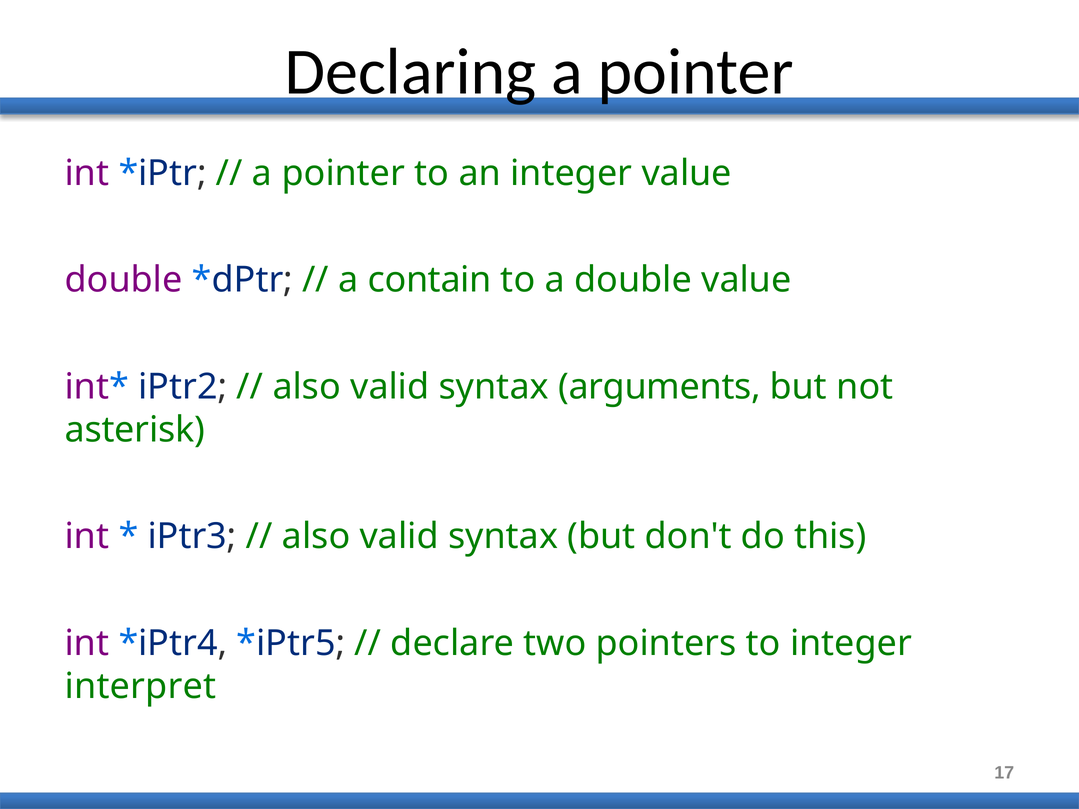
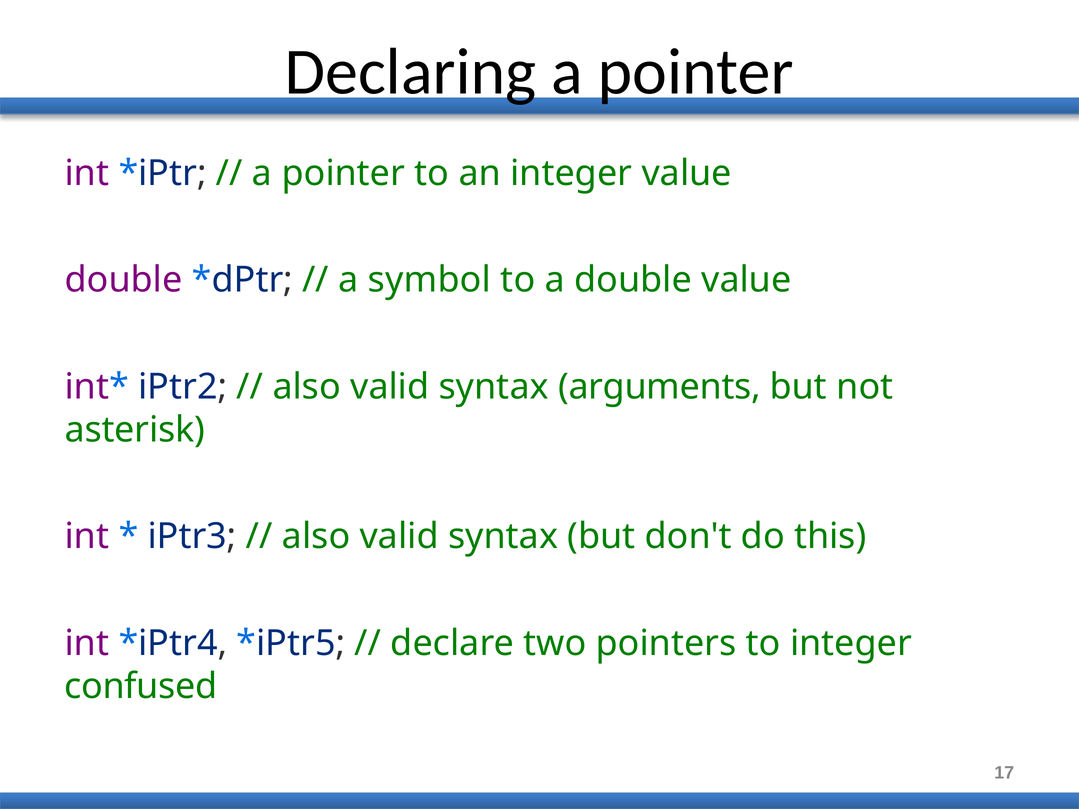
contain: contain -> symbol (429, 280)
interpret: interpret -> confused (141, 687)
